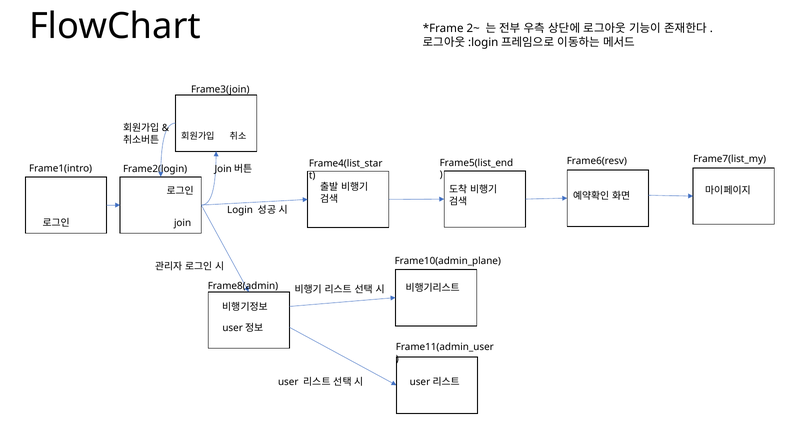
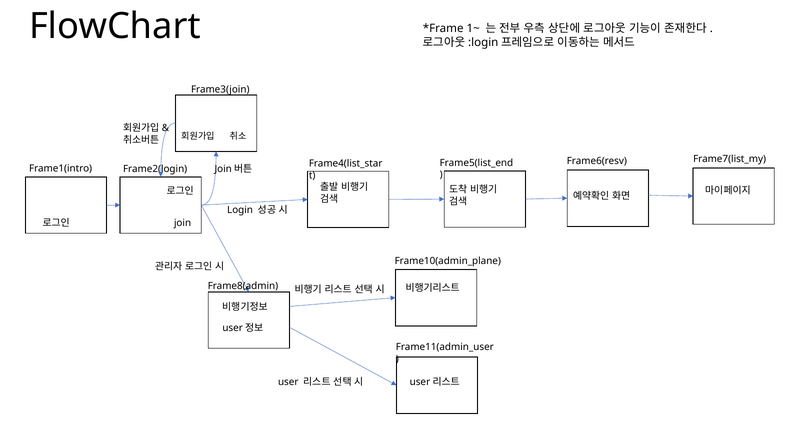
2~: 2~ -> 1~ (473, 28)
